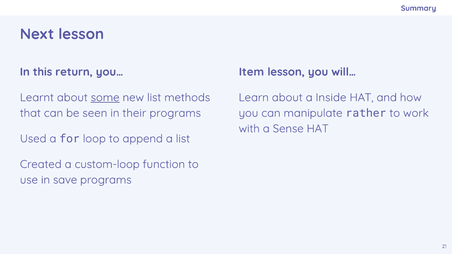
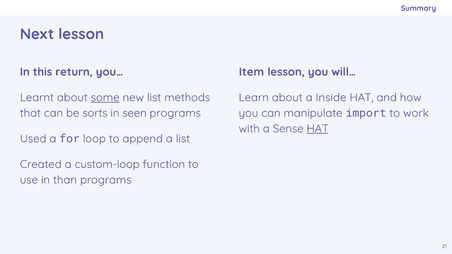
seen: seen -> sorts (95, 113)
their: their -> seen (134, 113)
rather: rather -> import (366, 113)
HAT underline: none -> present (318, 129)
save: save -> than (65, 180)
